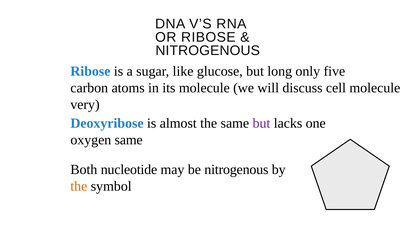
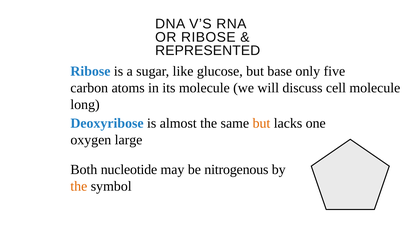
NITROGENOUS: NITROGENOUS -> REPRESENTED (208, 51)
long: long -> base (280, 71)
very: very -> long (85, 104)
but colour: purple -> orange (261, 123)
oxygen same: same -> large (129, 140)
